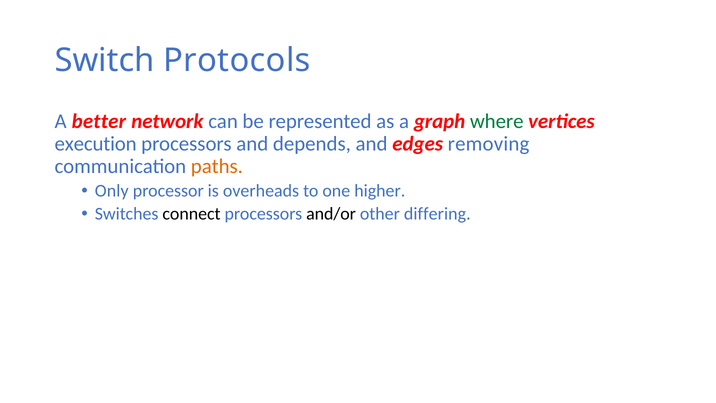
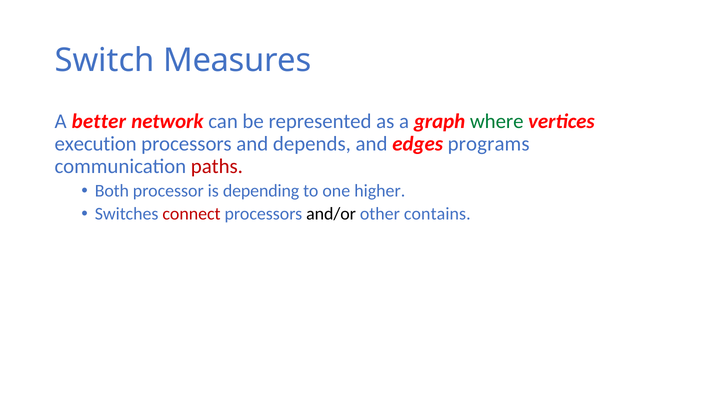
Protocols: Protocols -> Measures (237, 60)
removing: removing -> programs (489, 144)
paths colour: orange -> red (217, 166)
Only: Only -> Both (112, 191)
overheads: overheads -> depending (261, 191)
connect colour: black -> red (191, 214)
differing: differing -> contains (437, 214)
